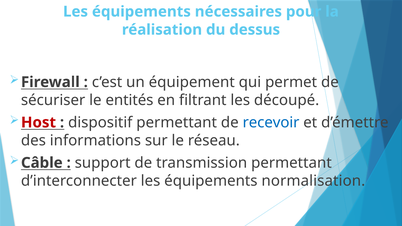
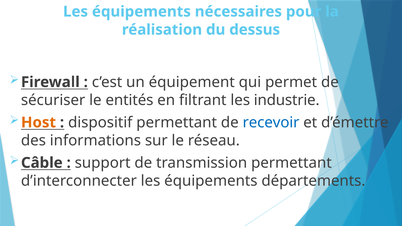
découpé: découpé -> industrie (287, 100)
Host colour: red -> orange (38, 123)
normalisation: normalisation -> départements (313, 181)
